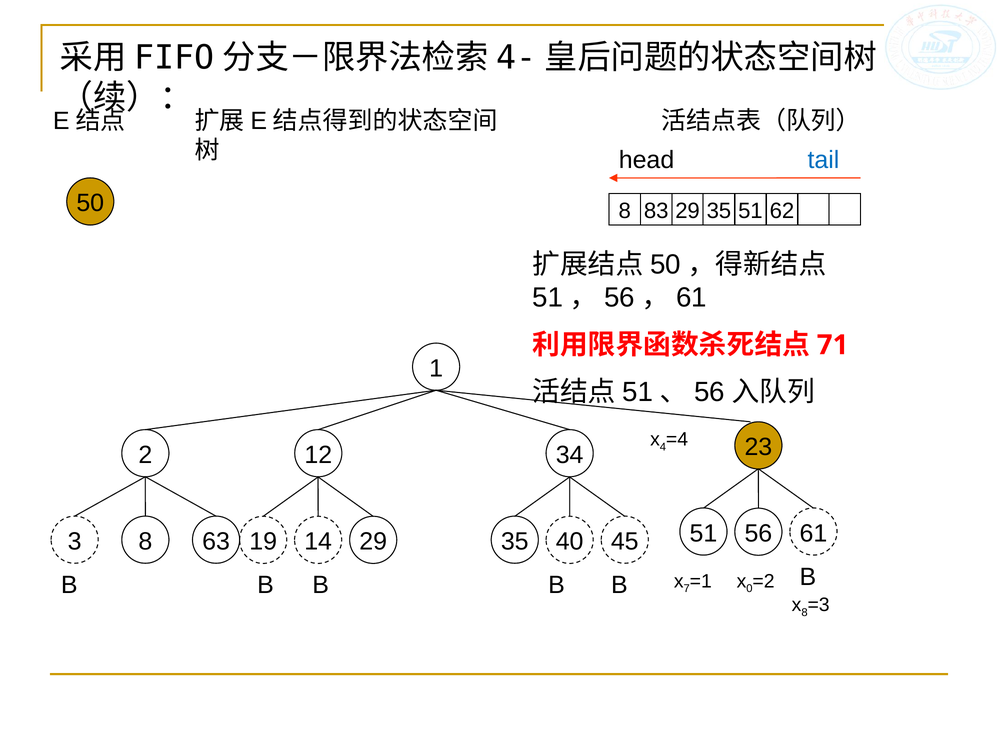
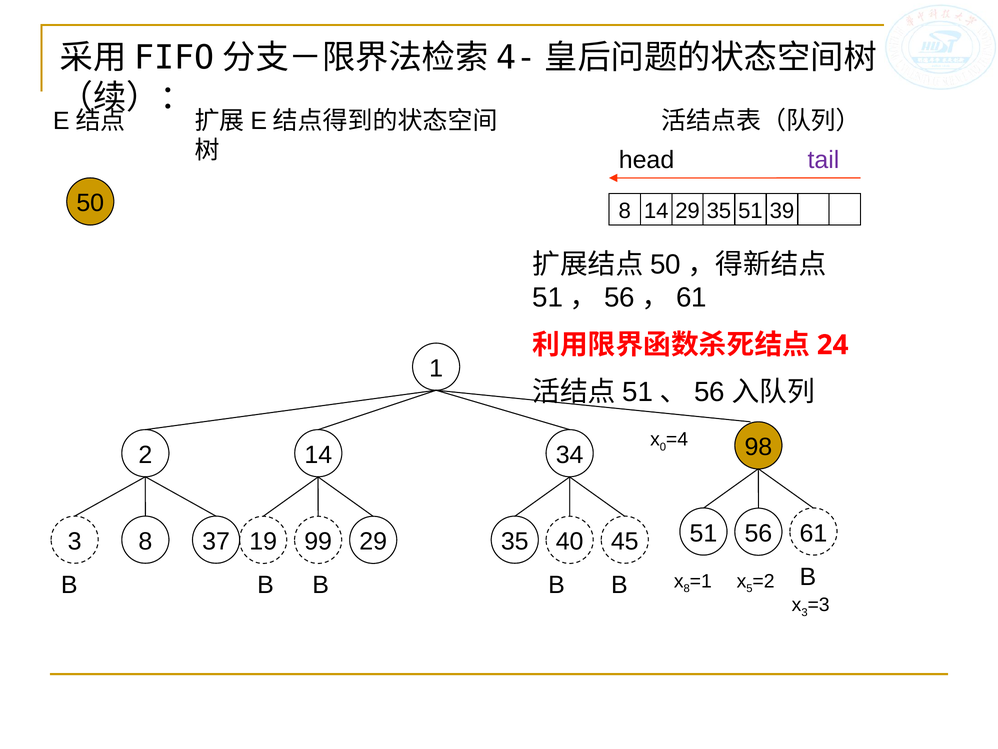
tail colour: blue -> purple (823, 160)
8 83: 83 -> 14 (656, 211)
62: 62 -> 39 (782, 211)
71: 71 -> 24 (833, 345)
4: 4 -> 0 (663, 447)
2 12: 12 -> 14 (318, 455)
23: 23 -> 98 (758, 447)
63: 63 -> 37 (216, 541)
14: 14 -> 99 (318, 541)
7: 7 -> 8 (687, 588)
0: 0 -> 5 (749, 588)
8: 8 -> 3 (804, 612)
